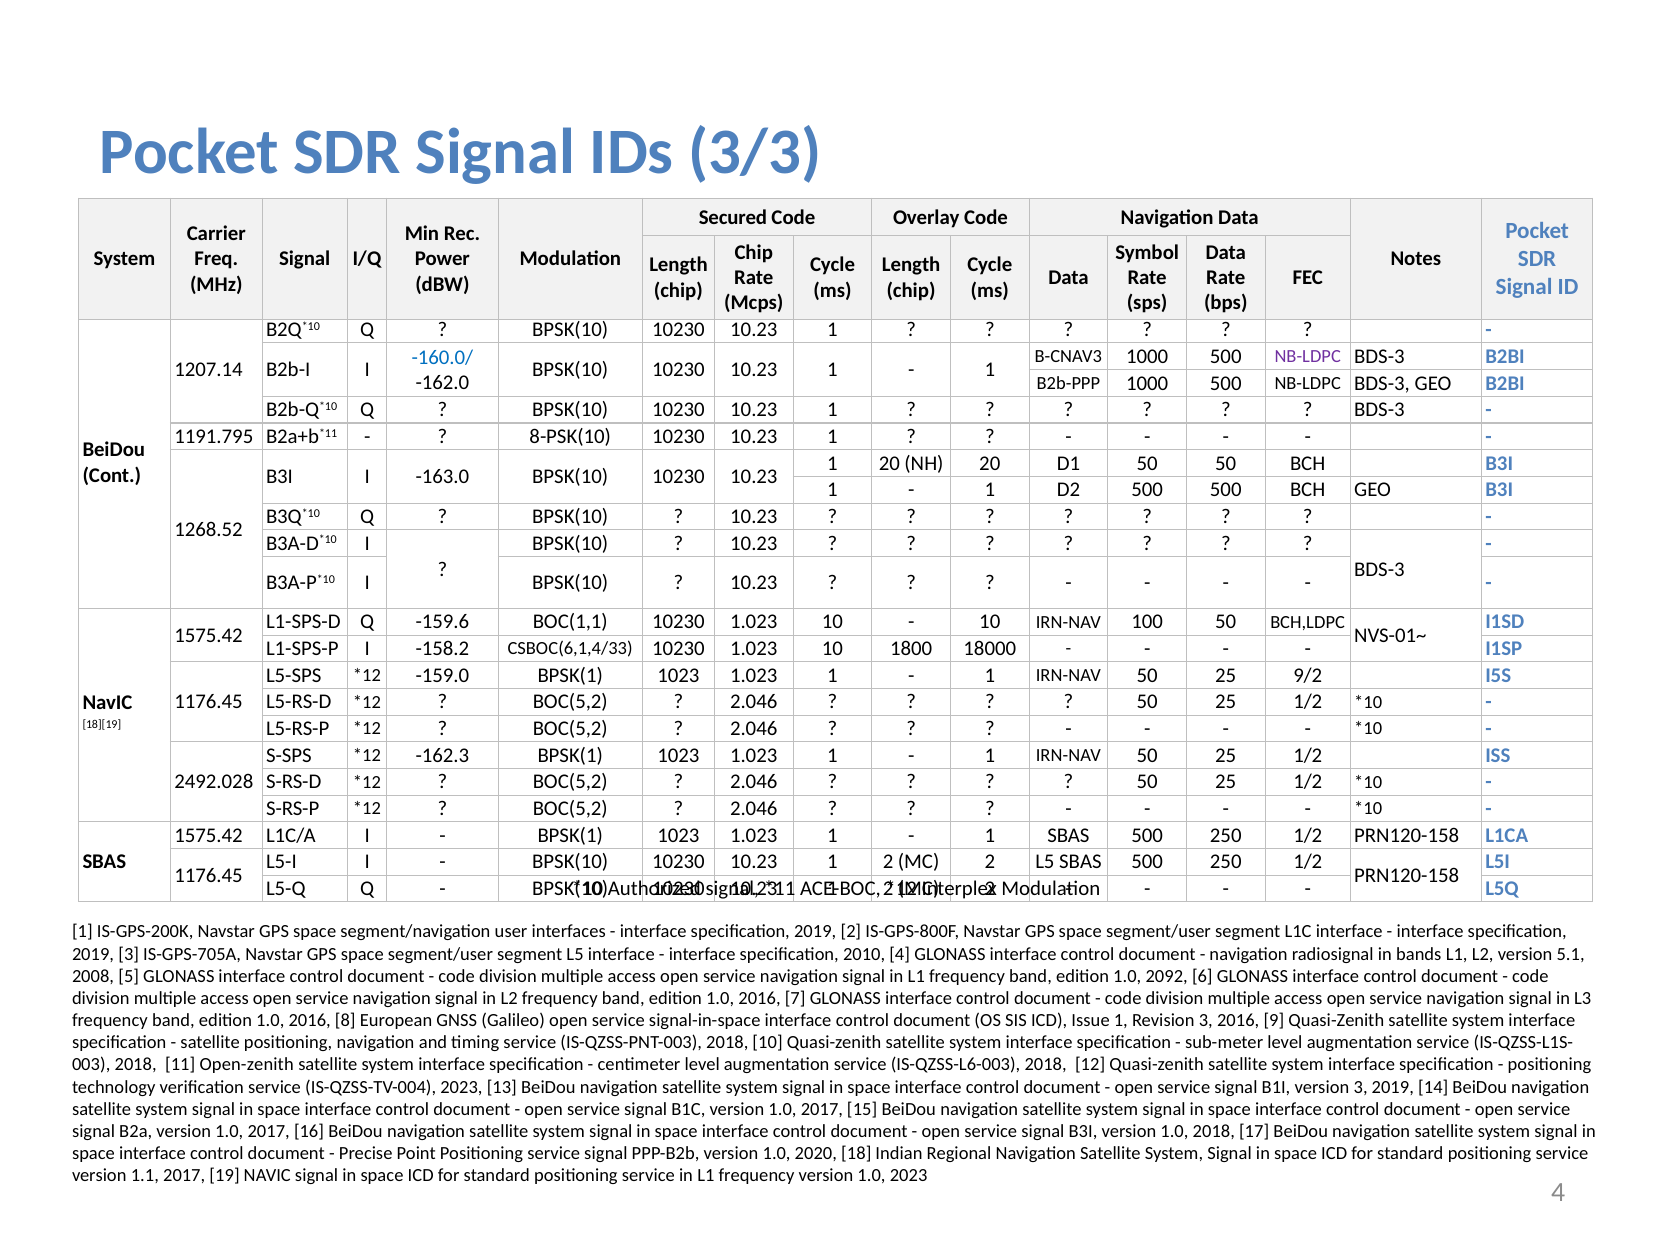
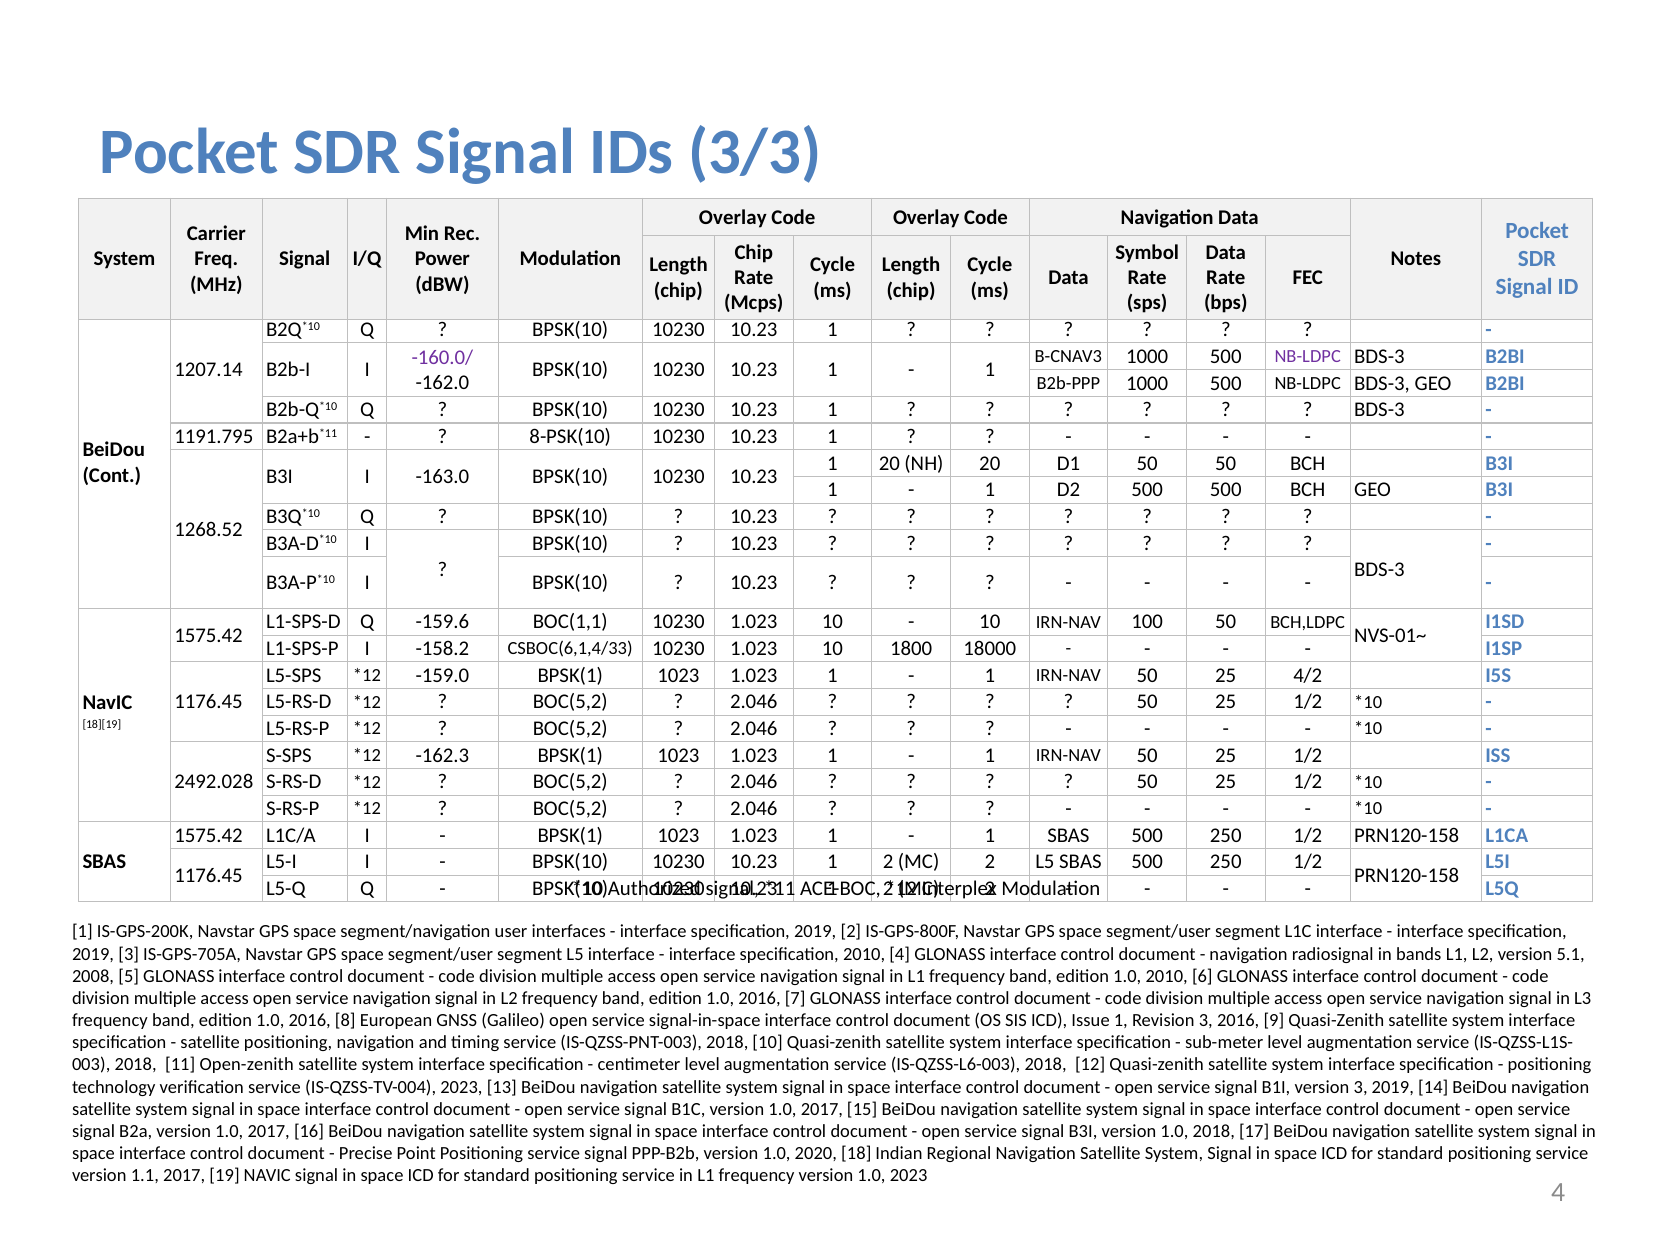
Secured: Secured -> Overlay (733, 217)
-160.0/ colour: blue -> purple (442, 357)
9/2: 9/2 -> 4/2 (1308, 675)
1.0 2092: 2092 -> 2010 (1167, 976)
